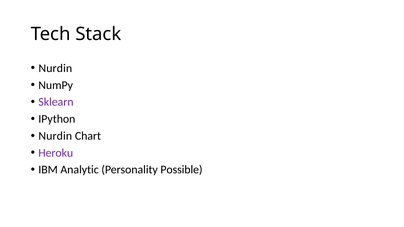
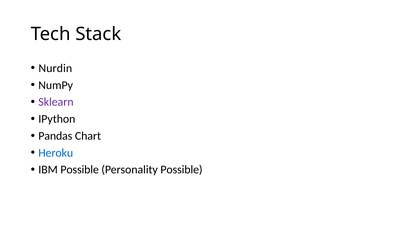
Nurdin: Nurdin -> Pandas (55, 136)
Heroku colour: purple -> blue (56, 153)
IBM Analytic: Analytic -> Possible (80, 170)
